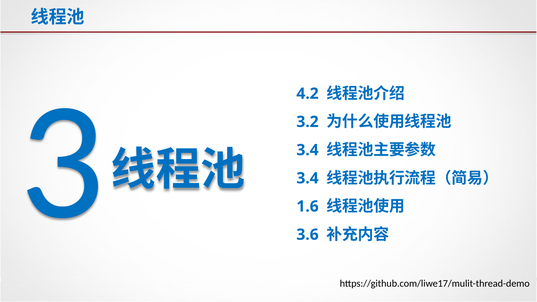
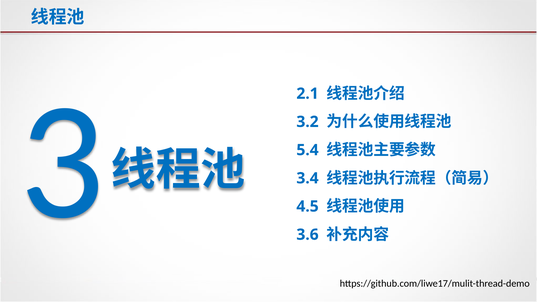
4.2: 4.2 -> 2.1 (308, 94)
3.4: 3.4 -> 5.4 (308, 150)
1.6: 1.6 -> 4.5 (308, 206)
